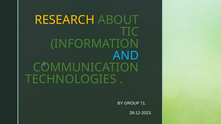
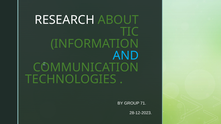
RESEARCH colour: yellow -> white (65, 20)
